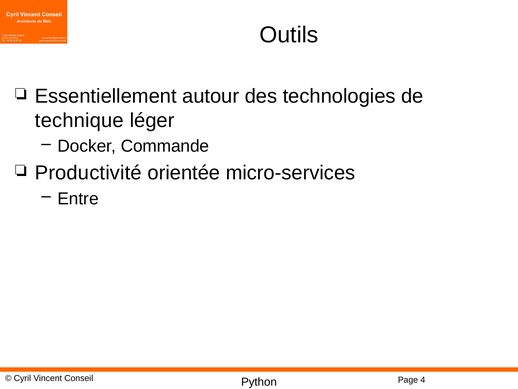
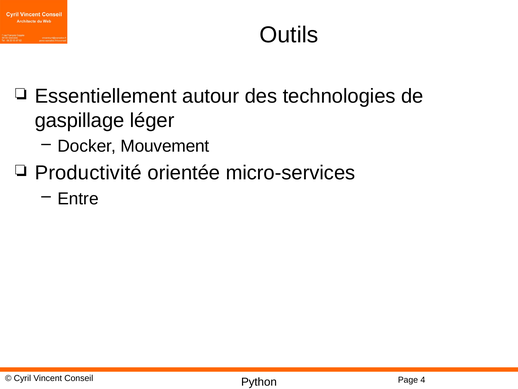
technique: technique -> gaspillage (80, 120)
Commande: Commande -> Mouvement (165, 146)
